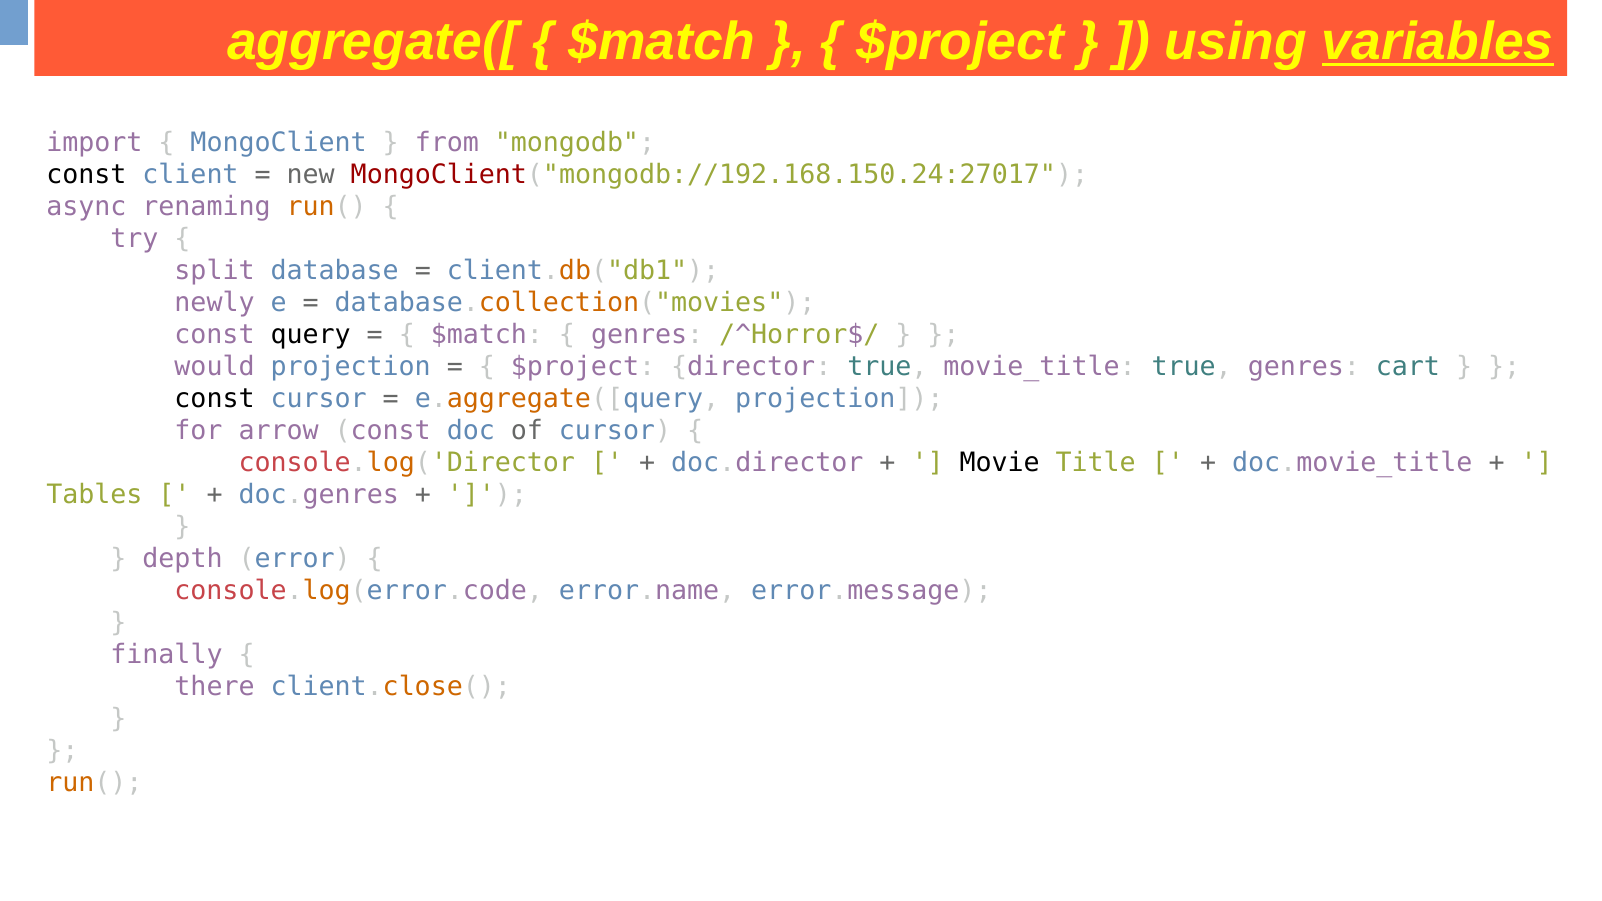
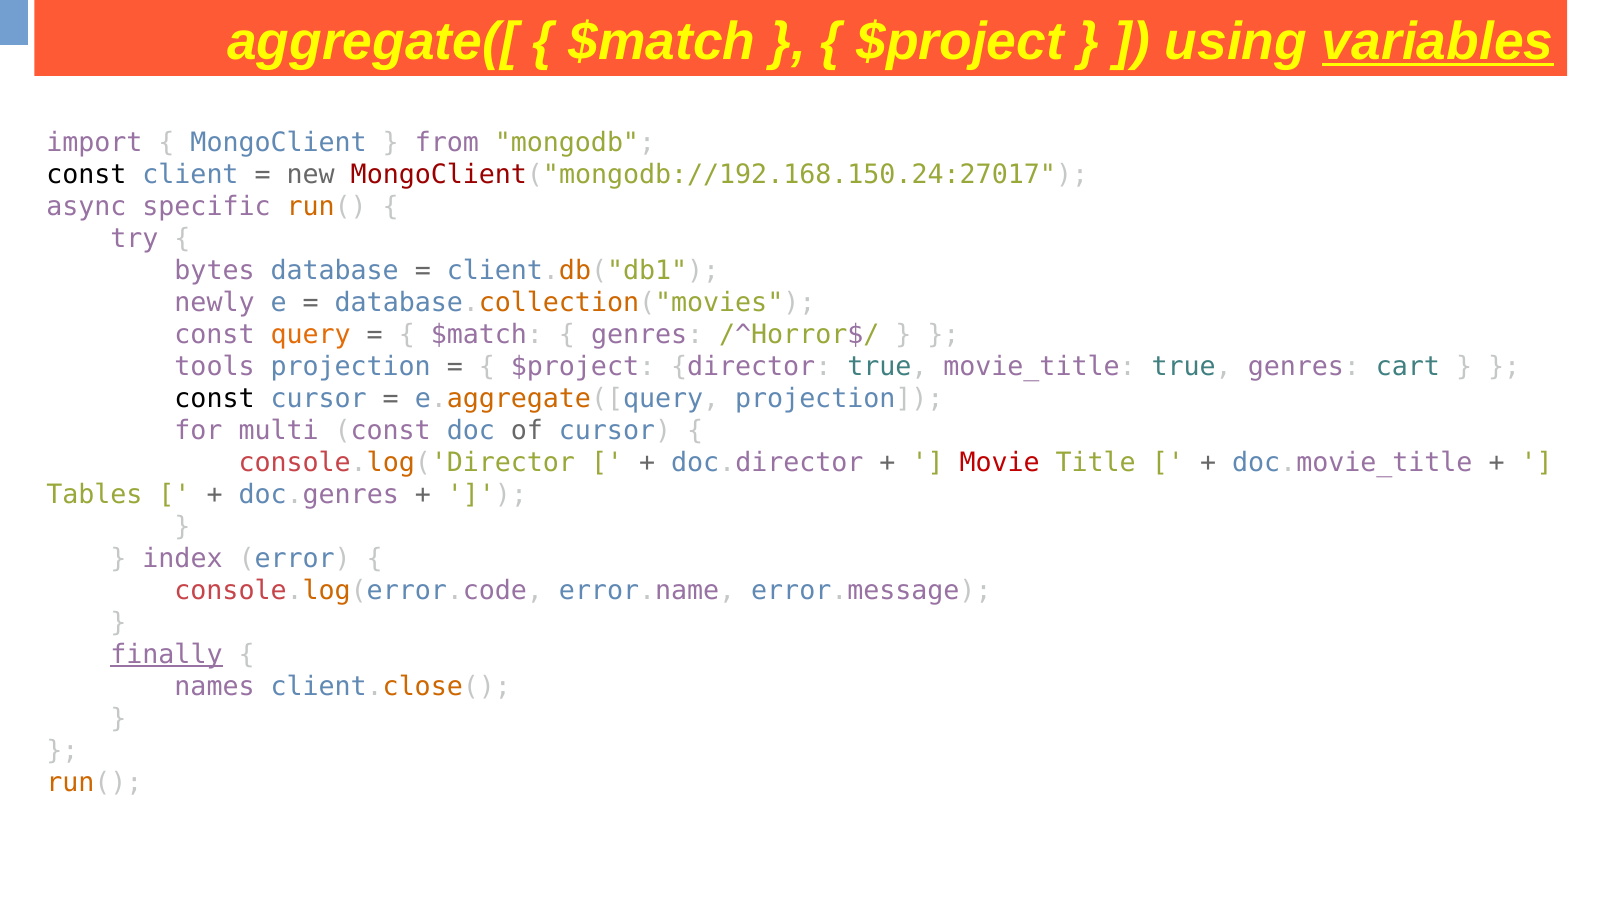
renaming: renaming -> specific (207, 206)
split: split -> bytes (215, 270)
query colour: black -> orange (311, 334)
would: would -> tools (215, 366)
arrow: arrow -> multi (279, 431)
Movie colour: black -> red (1000, 463)
depth: depth -> index (183, 559)
finally underline: none -> present (167, 655)
there: there -> names (215, 687)
